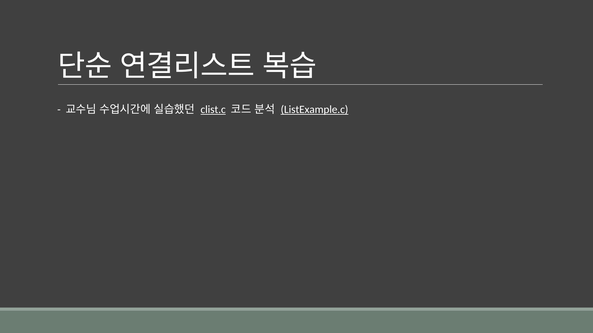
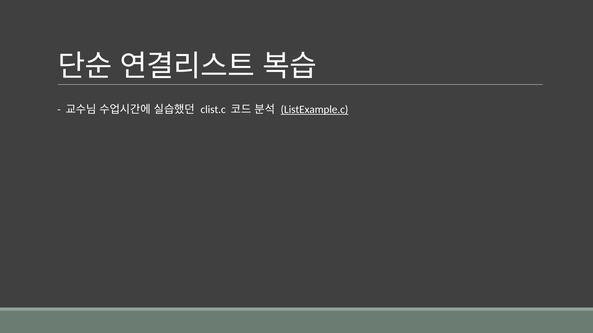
clist.c underline: present -> none (213, 110)
